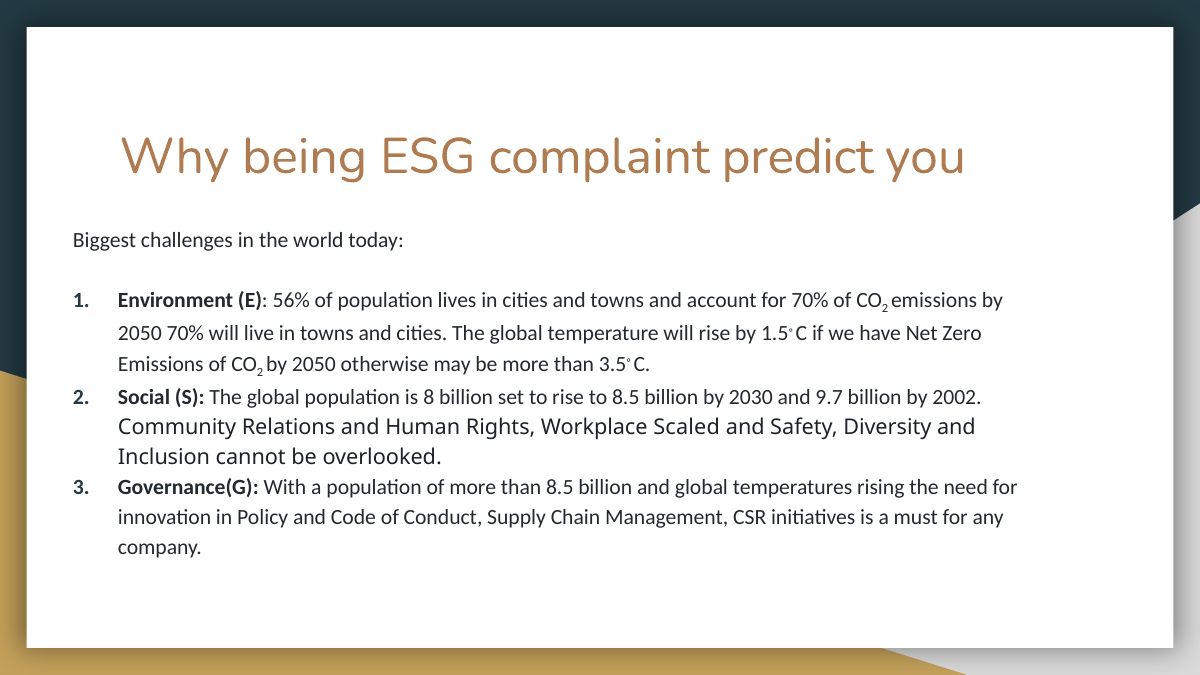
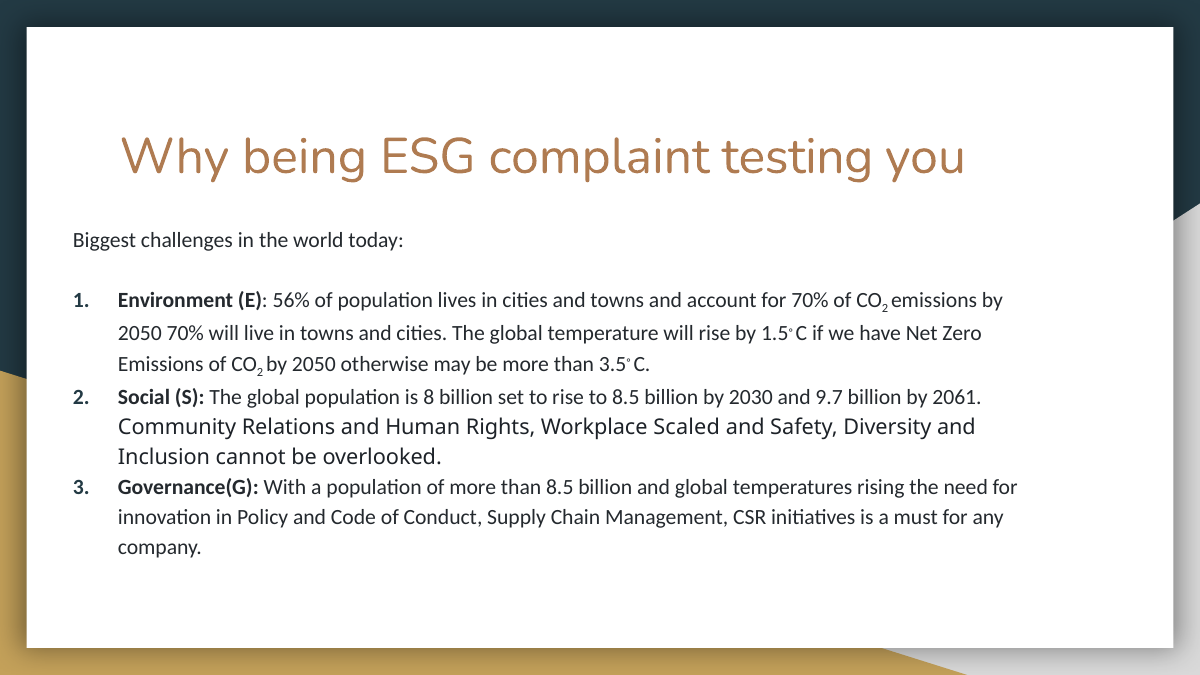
predict: predict -> testing (797, 156)
2002: 2002 -> 2061 (957, 398)
